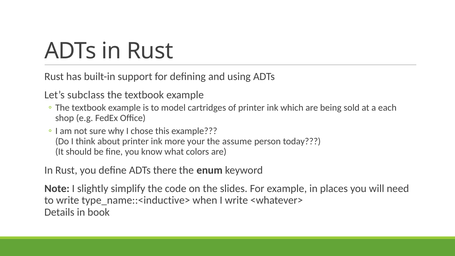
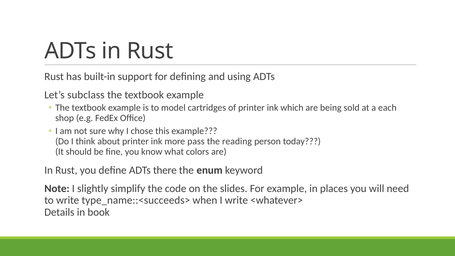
your: your -> pass (196, 141)
assume: assume -> reading (237, 141)
type_name::<inductive>: type_name::<inductive> -> type_name::<succeeds> (136, 200)
